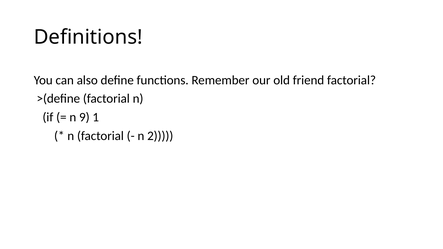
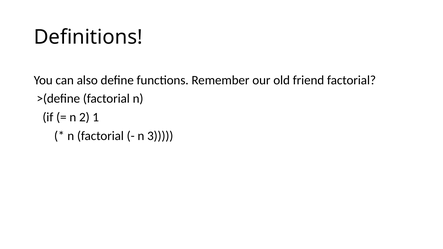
9: 9 -> 2 (84, 117)
2: 2 -> 3 (160, 136)
